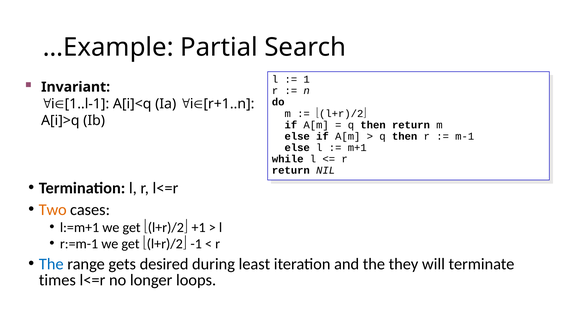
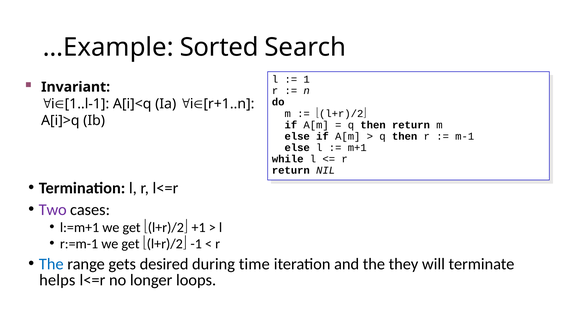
Partial: Partial -> Sorted (219, 47)
Two colour: orange -> purple (53, 210)
least: least -> time (254, 264)
times: times -> helps (57, 280)
